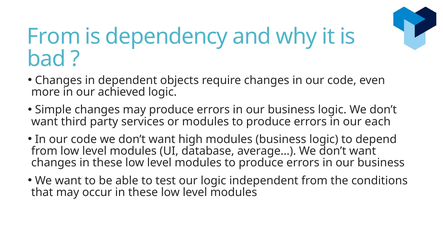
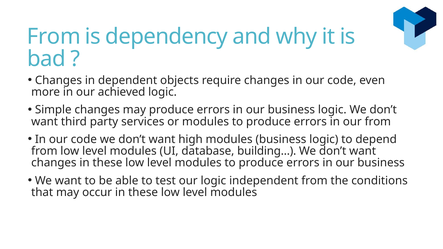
our each: each -> from (378, 122)
average…: average… -> building… (267, 151)
